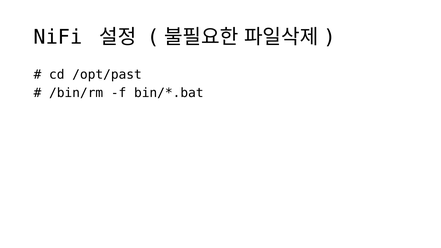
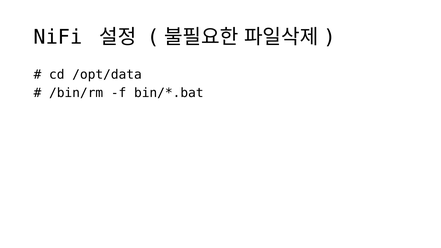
/opt/past: /opt/past -> /opt/data (107, 75)
